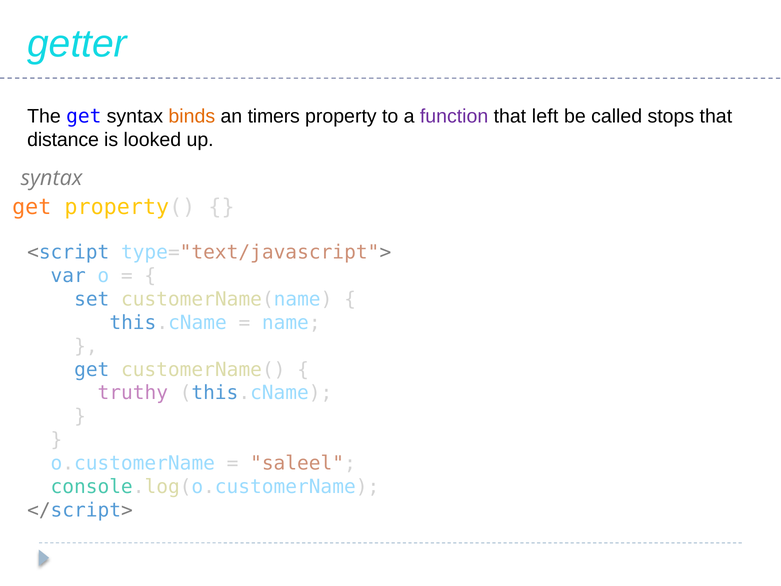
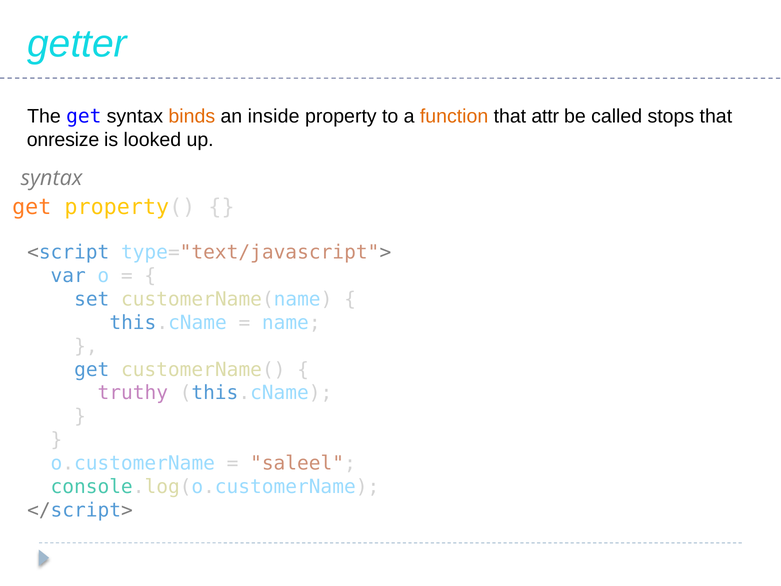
timers: timers -> inside (274, 116)
function colour: purple -> orange (454, 116)
left: left -> attr (545, 116)
distance: distance -> onresize (63, 140)
